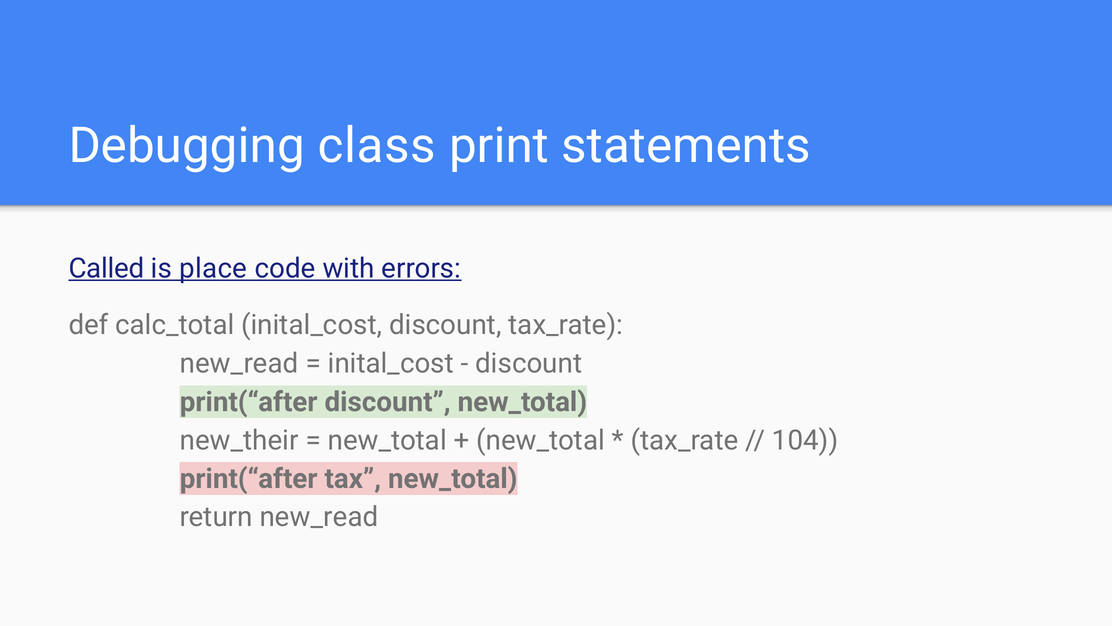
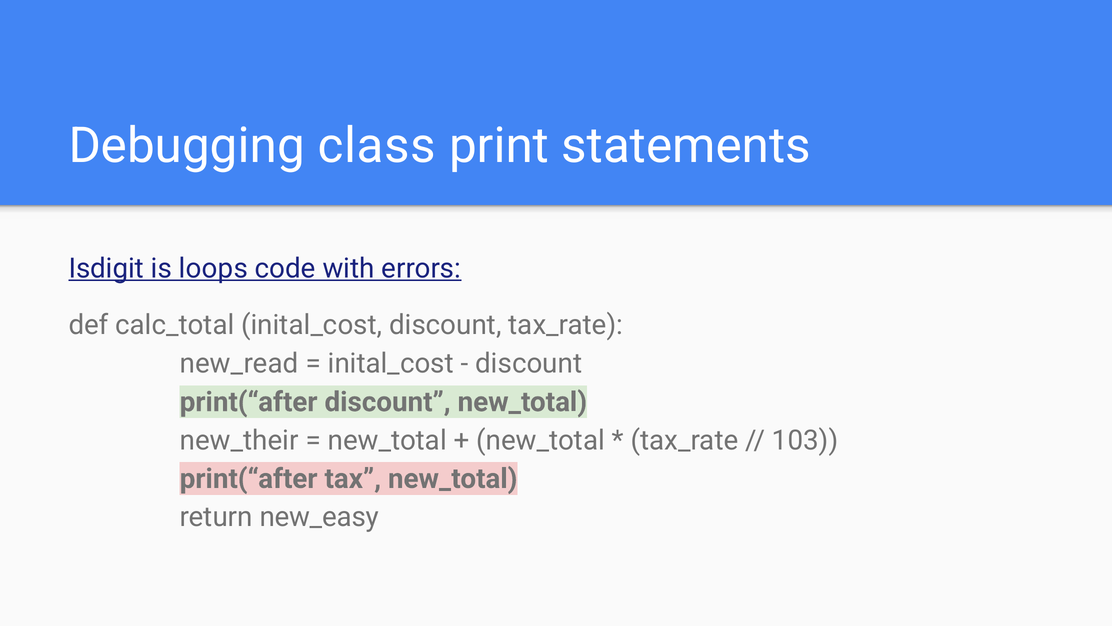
Called: Called -> Isdigit (106, 268)
place: place -> loops (213, 268)
104: 104 -> 103 (805, 440)
return new_read: new_read -> new_easy (319, 517)
